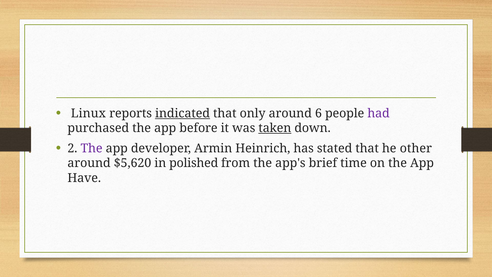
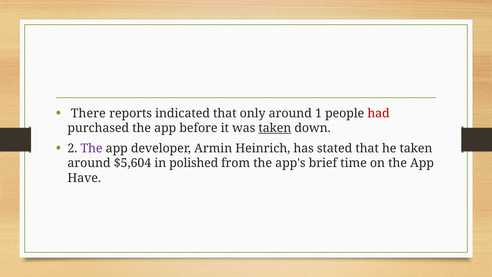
Linux: Linux -> There (88, 113)
indicated underline: present -> none (183, 113)
6: 6 -> 1 (318, 113)
had colour: purple -> red (379, 113)
he other: other -> taken (416, 148)
$5,620: $5,620 -> $5,604 (133, 163)
